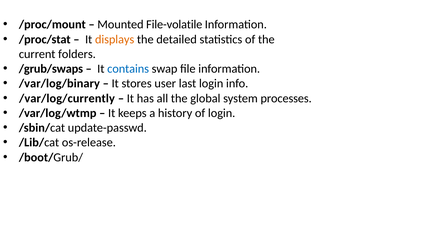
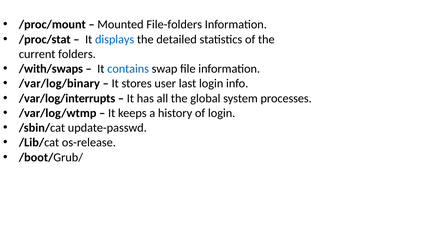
File-volatile: File-volatile -> File-folders (174, 25)
displays colour: orange -> blue (115, 39)
/grub/swaps: /grub/swaps -> /with/swaps (51, 69)
/var/log/currently: /var/log/currently -> /var/log/interrupts (67, 98)
